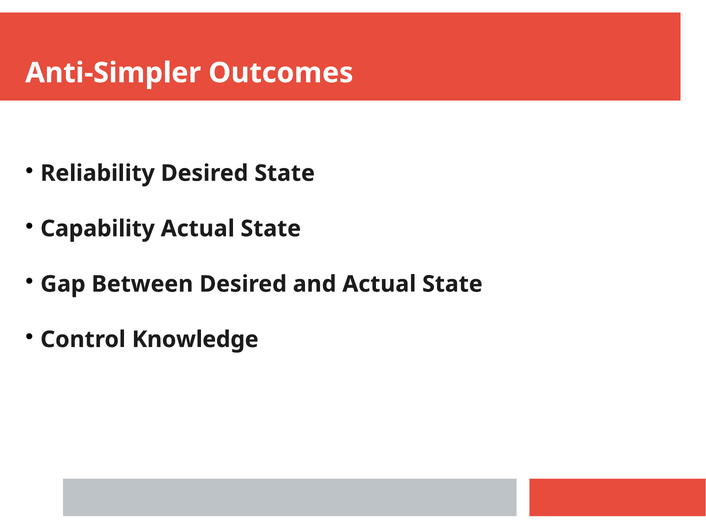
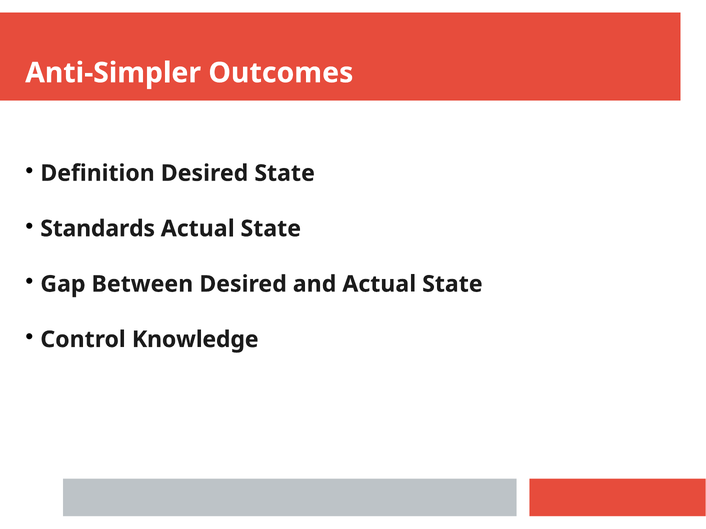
Reliability: Reliability -> Definition (98, 173)
Capability: Capability -> Standards (98, 229)
